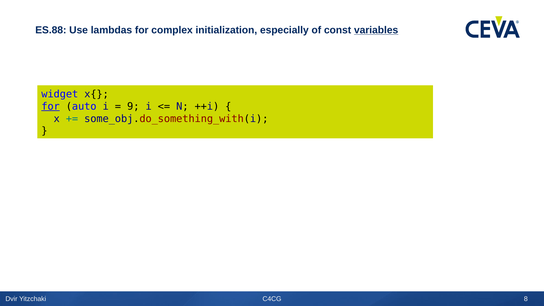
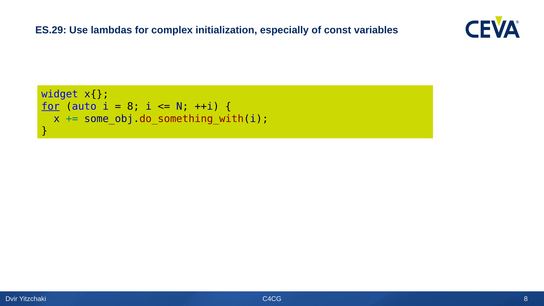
ES.88: ES.88 -> ES.29 (51, 30)
variables underline: present -> none (376, 30)
9: 9 -> 8 (133, 106)
